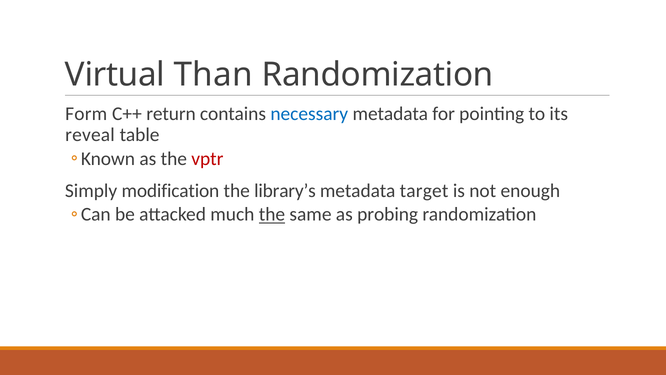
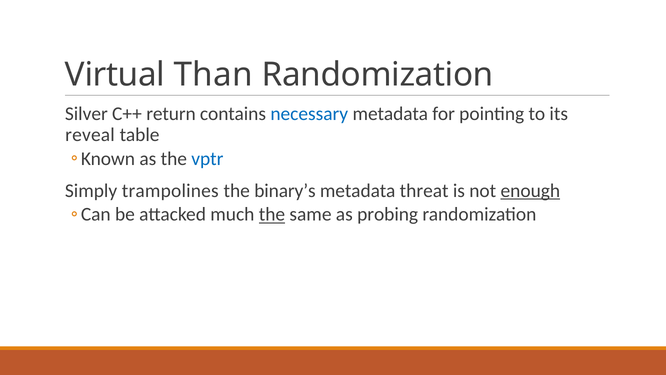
Form: Form -> Silver (86, 114)
vptr colour: red -> blue (207, 158)
modification: modification -> trampolines (170, 191)
library’s: library’s -> binary’s (285, 191)
target: target -> threat (424, 191)
enough underline: none -> present (530, 191)
